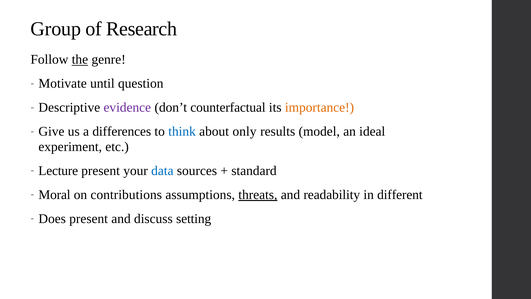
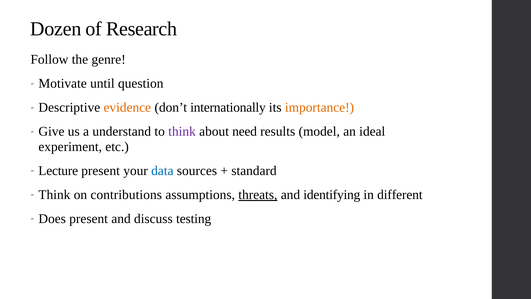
Group: Group -> Dozen (56, 29)
the underline: present -> none (80, 59)
evidence colour: purple -> orange (127, 107)
counterfactual: counterfactual -> internationally (228, 107)
differences: differences -> understand (122, 131)
think colour: blue -> purple (182, 131)
only: only -> need (245, 131)
Moral: Moral -> Think (54, 195)
readability: readability -> identifying (332, 195)
setting: setting -> testing (194, 219)
